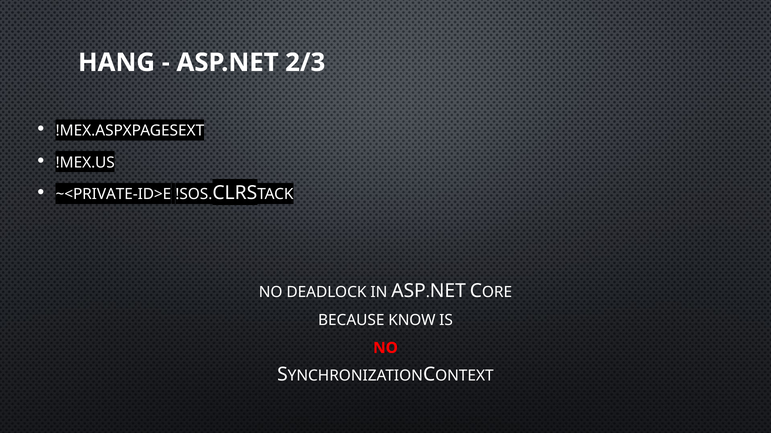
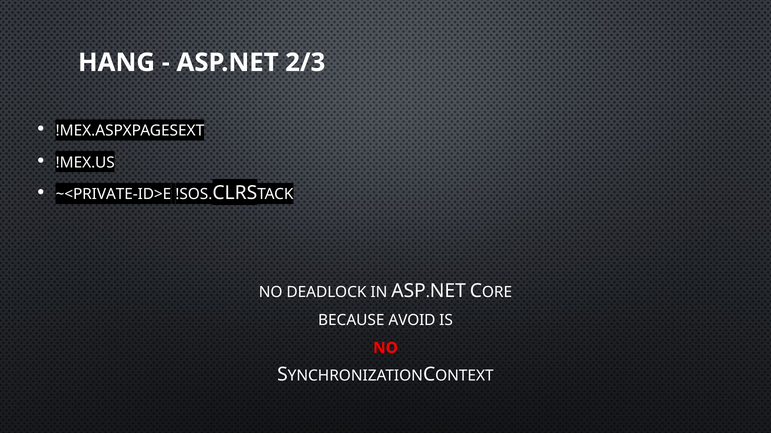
KNOW: KNOW -> AVOID (412, 320)
